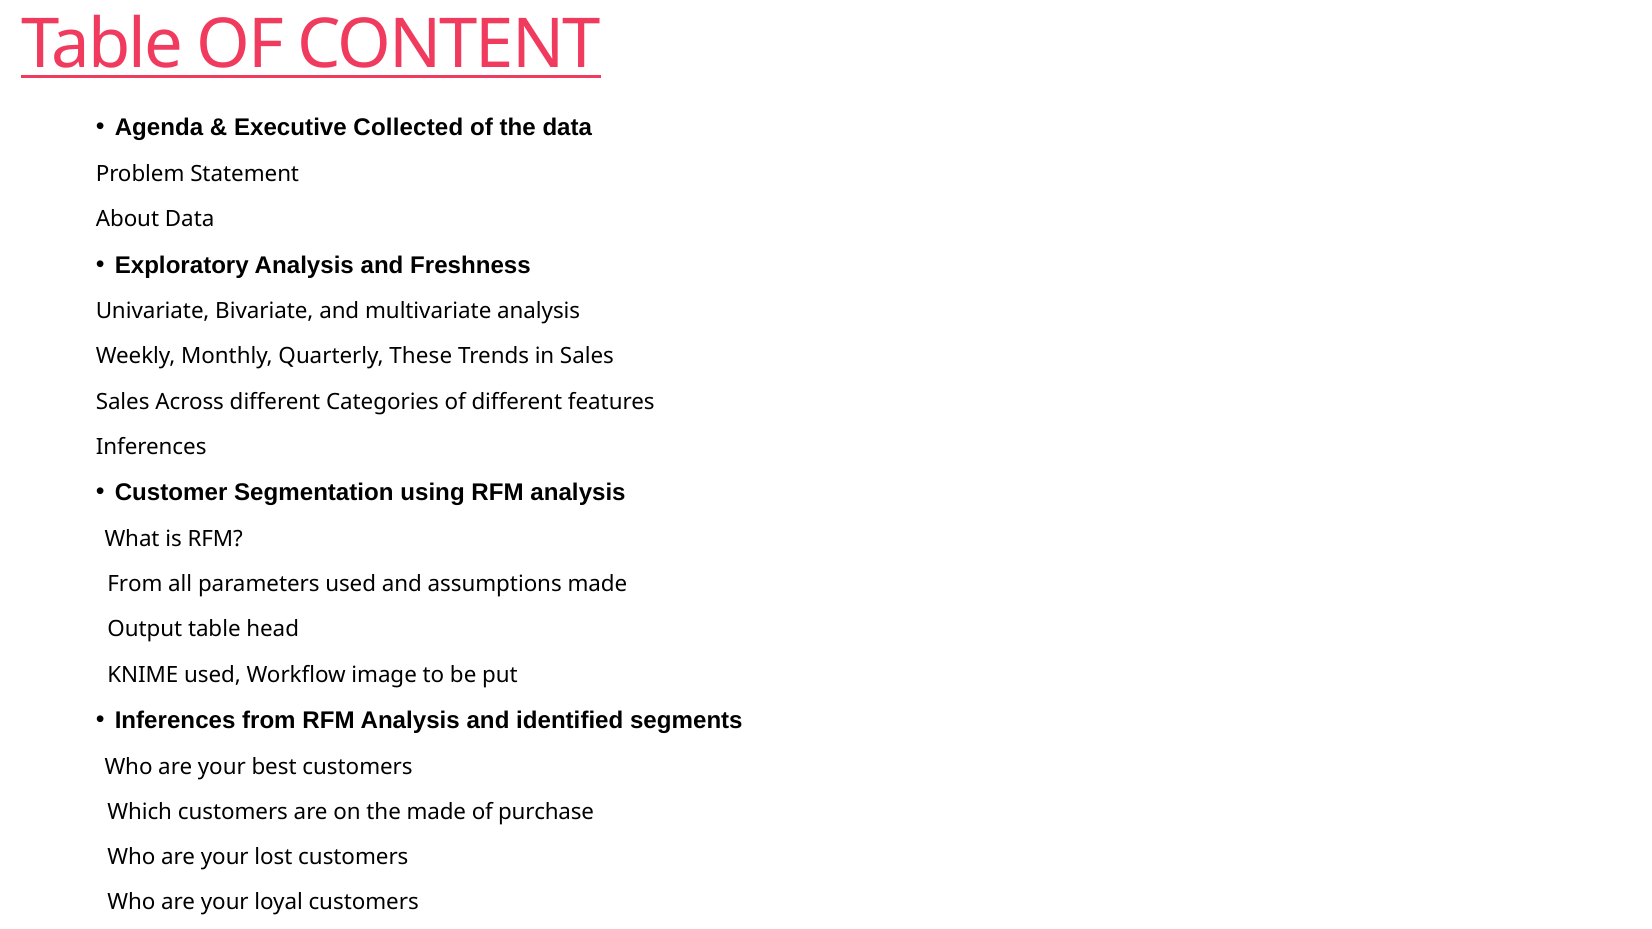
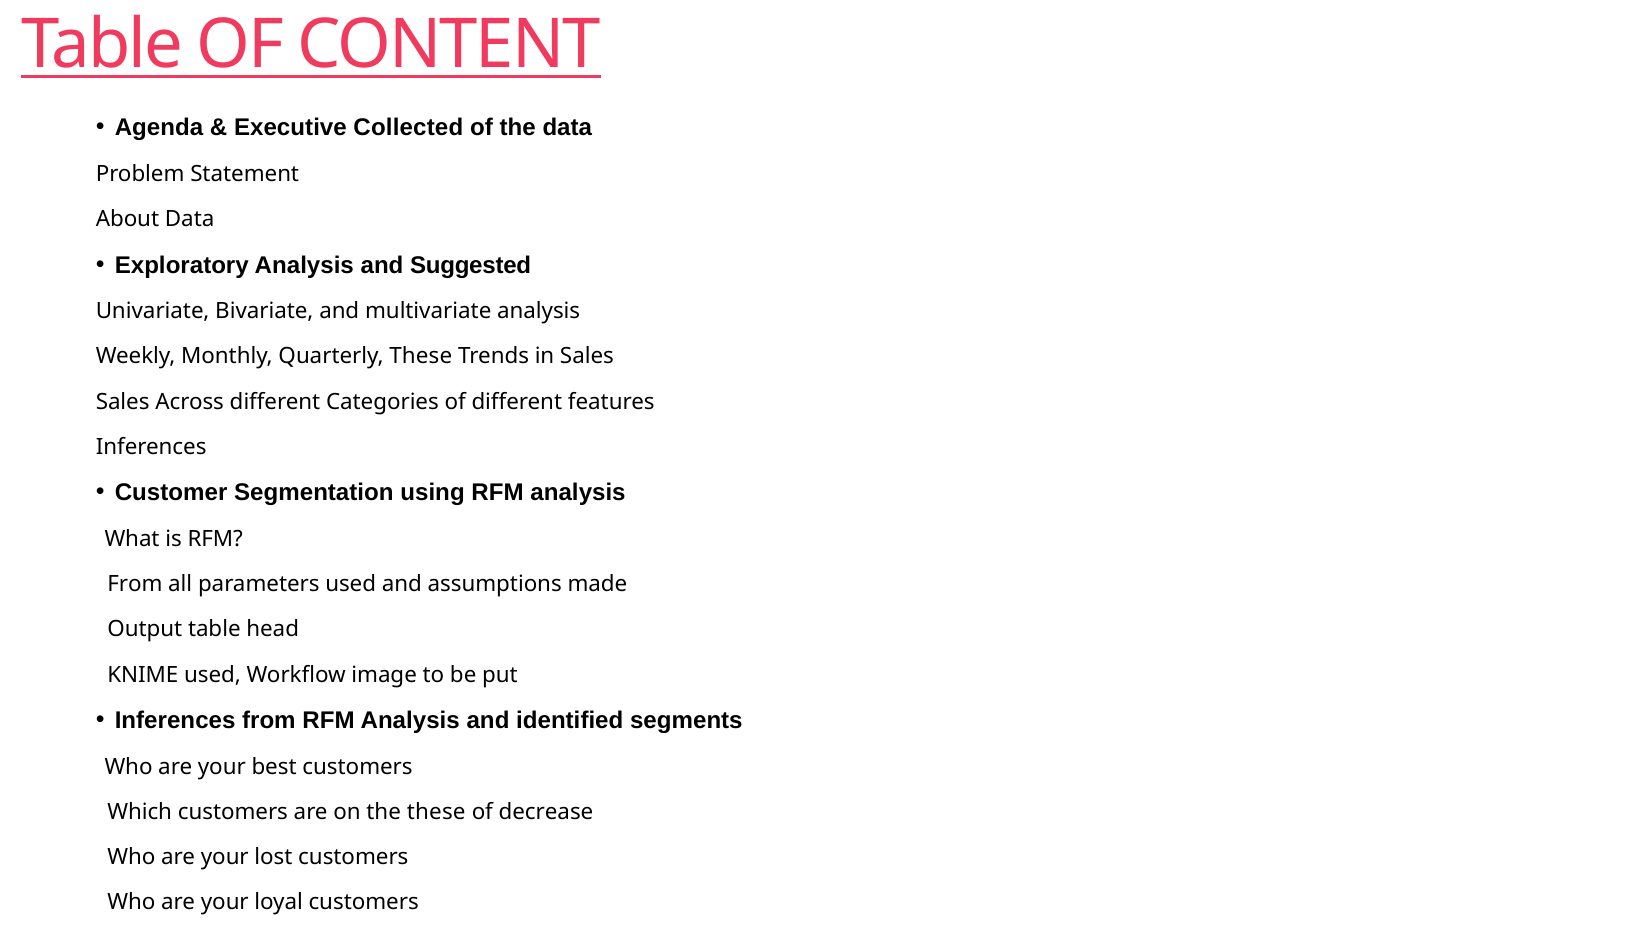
Freshness: Freshness -> Suggested (471, 265)
the made: made -> these (436, 812)
purchase: purchase -> decrease (546, 812)
